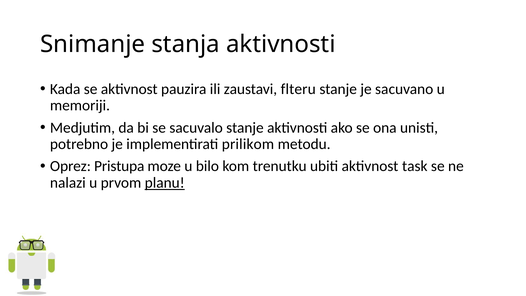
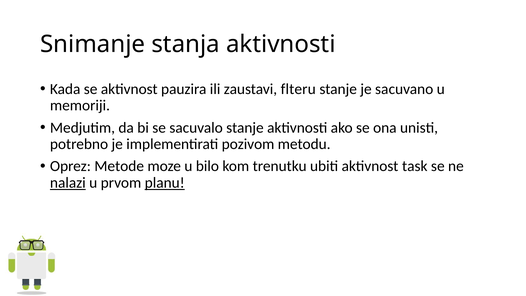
prilikom: prilikom -> pozivom (248, 144)
Pristupa: Pristupa -> Metode (119, 166)
nalazi underline: none -> present (68, 183)
